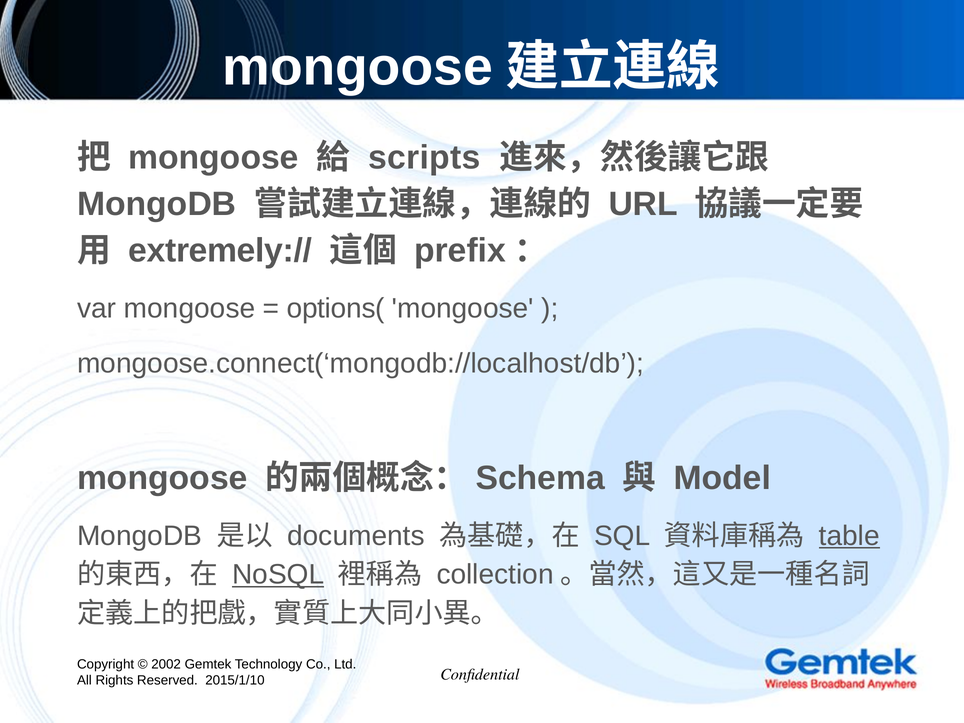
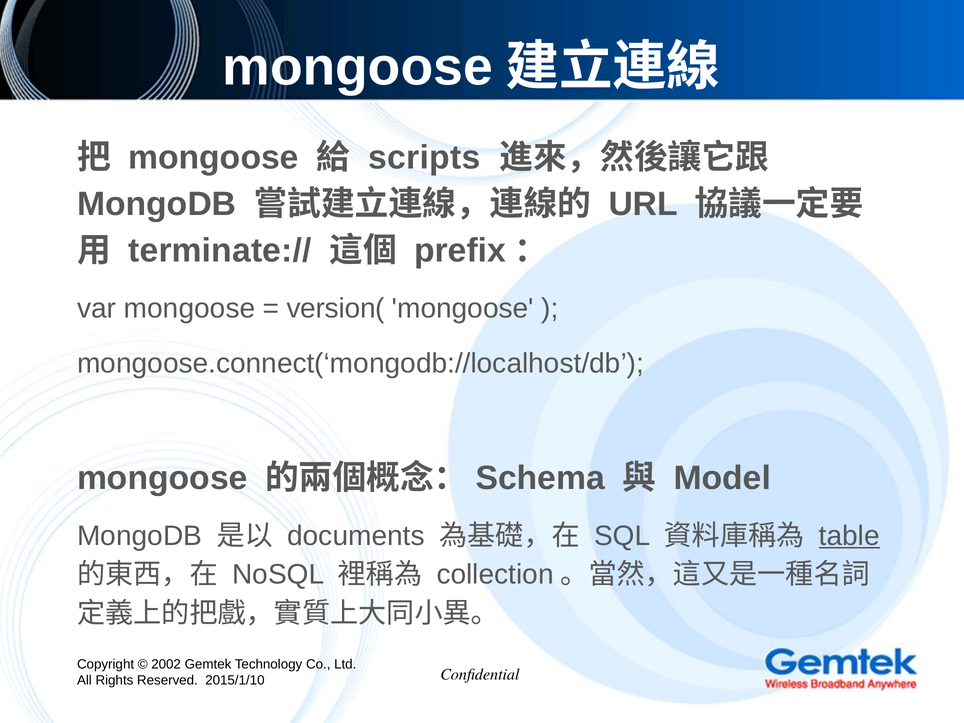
extremely://: extremely:// -> terminate:// (220, 251)
options(: options( -> version( (336, 309)
NoSQL underline: present -> none (278, 575)
